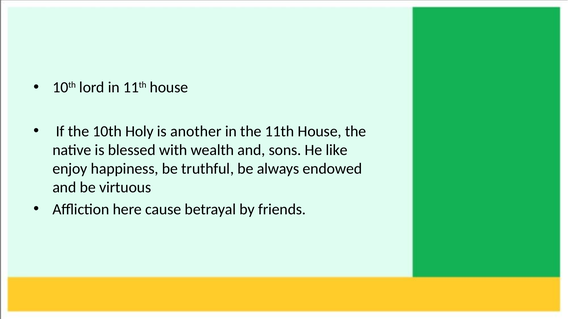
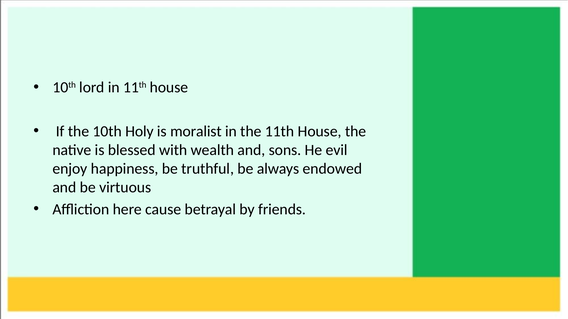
another: another -> moralist (196, 131)
like: like -> evil (337, 150)
